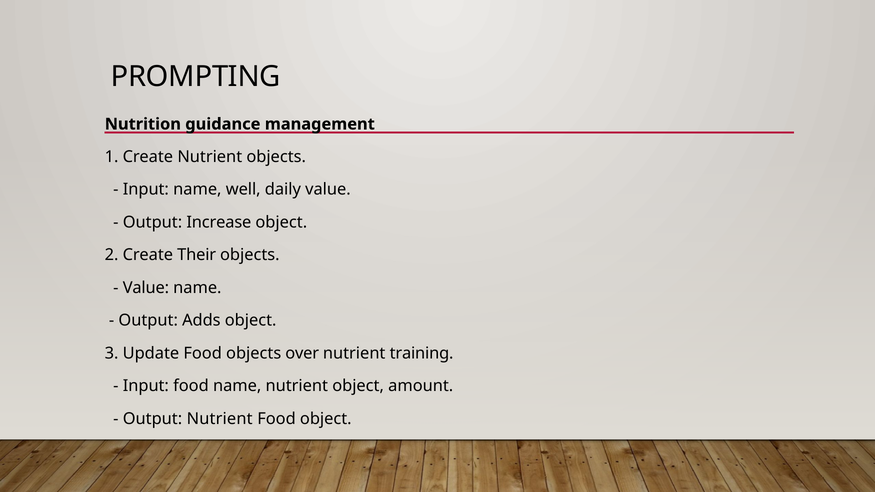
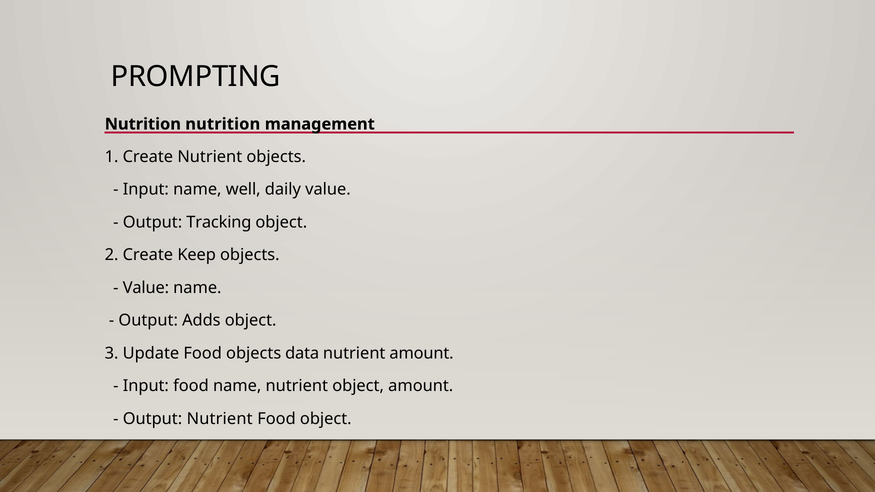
Nutrition guidance: guidance -> nutrition (223, 124)
Increase: Increase -> Tracking (219, 222)
Their: Their -> Keep (197, 255)
over: over -> data (302, 353)
nutrient training: training -> amount (422, 353)
